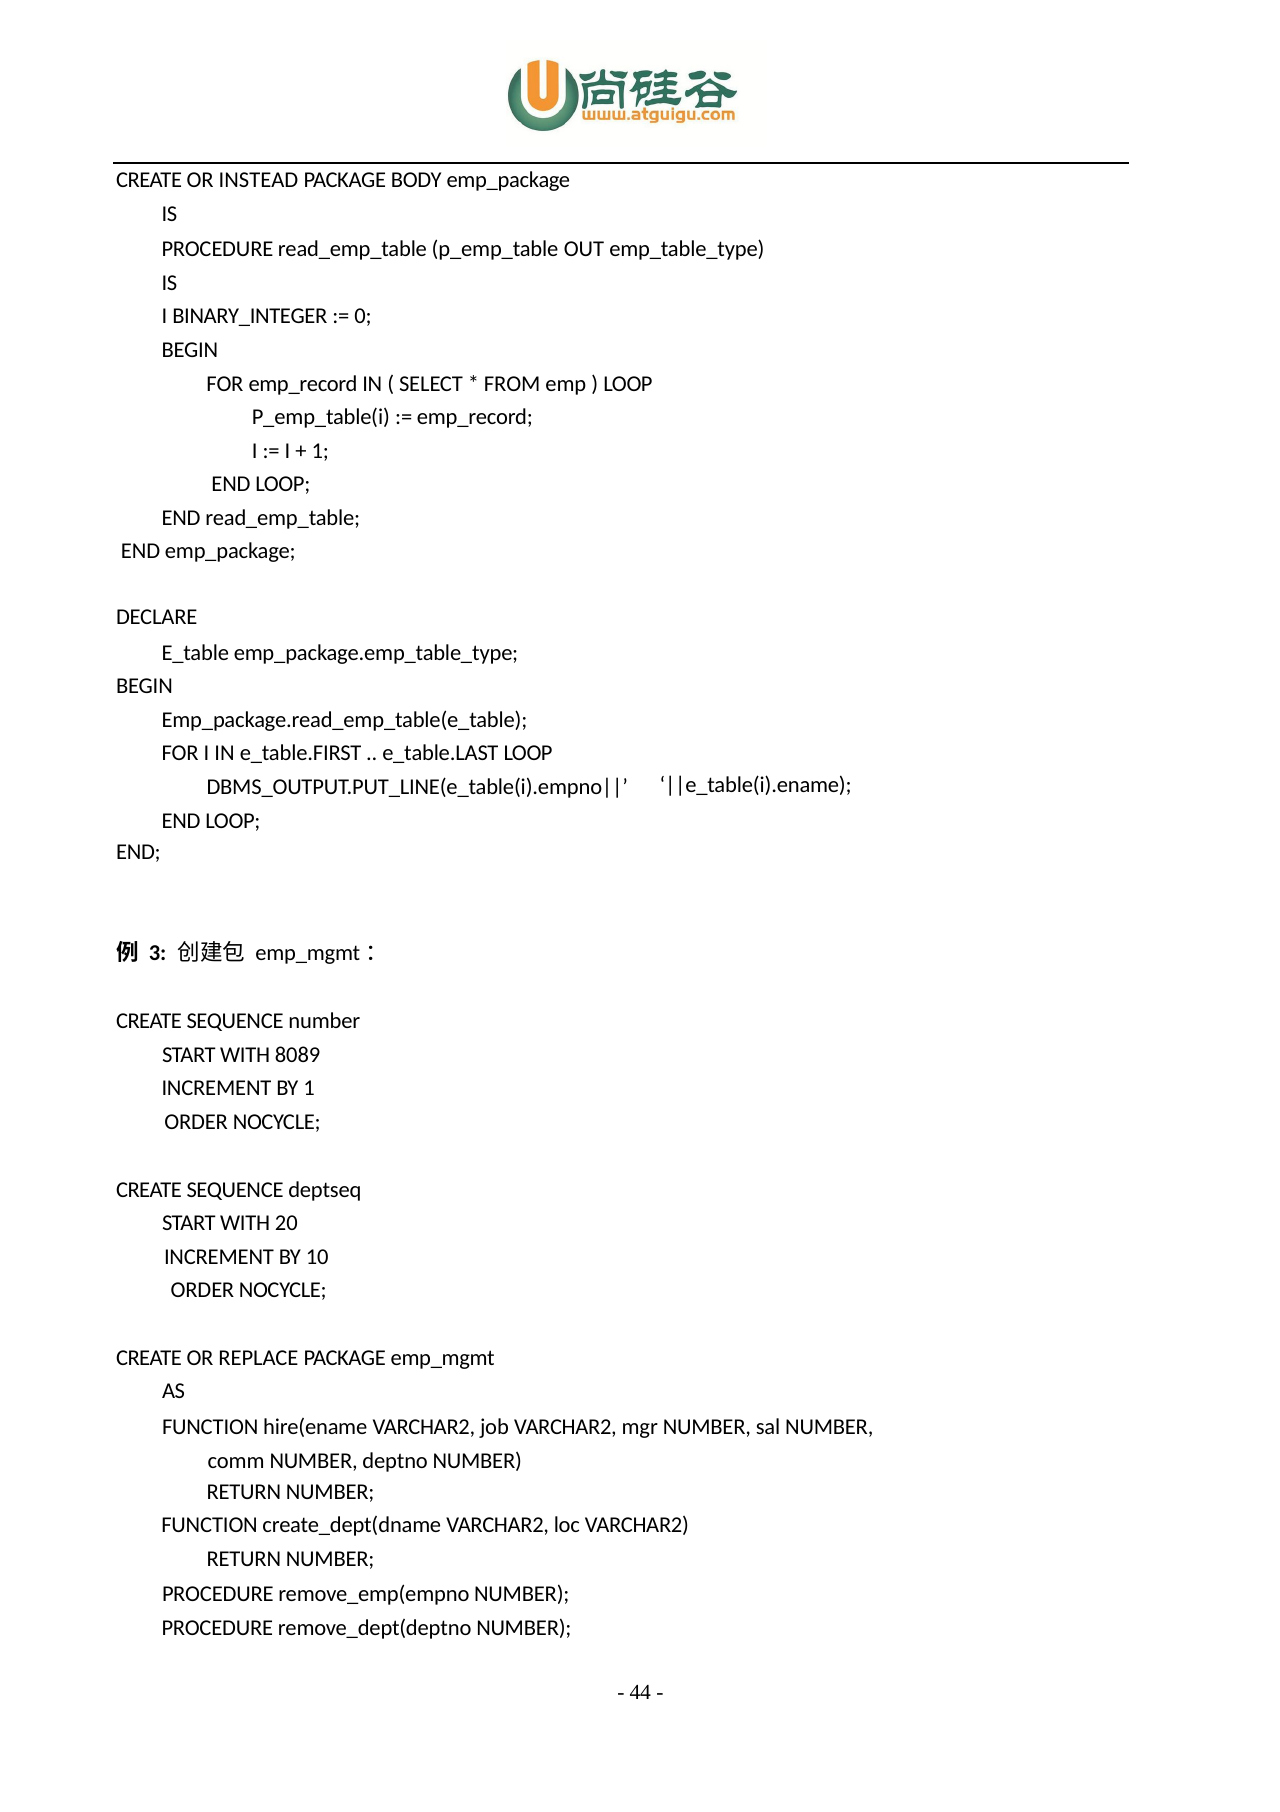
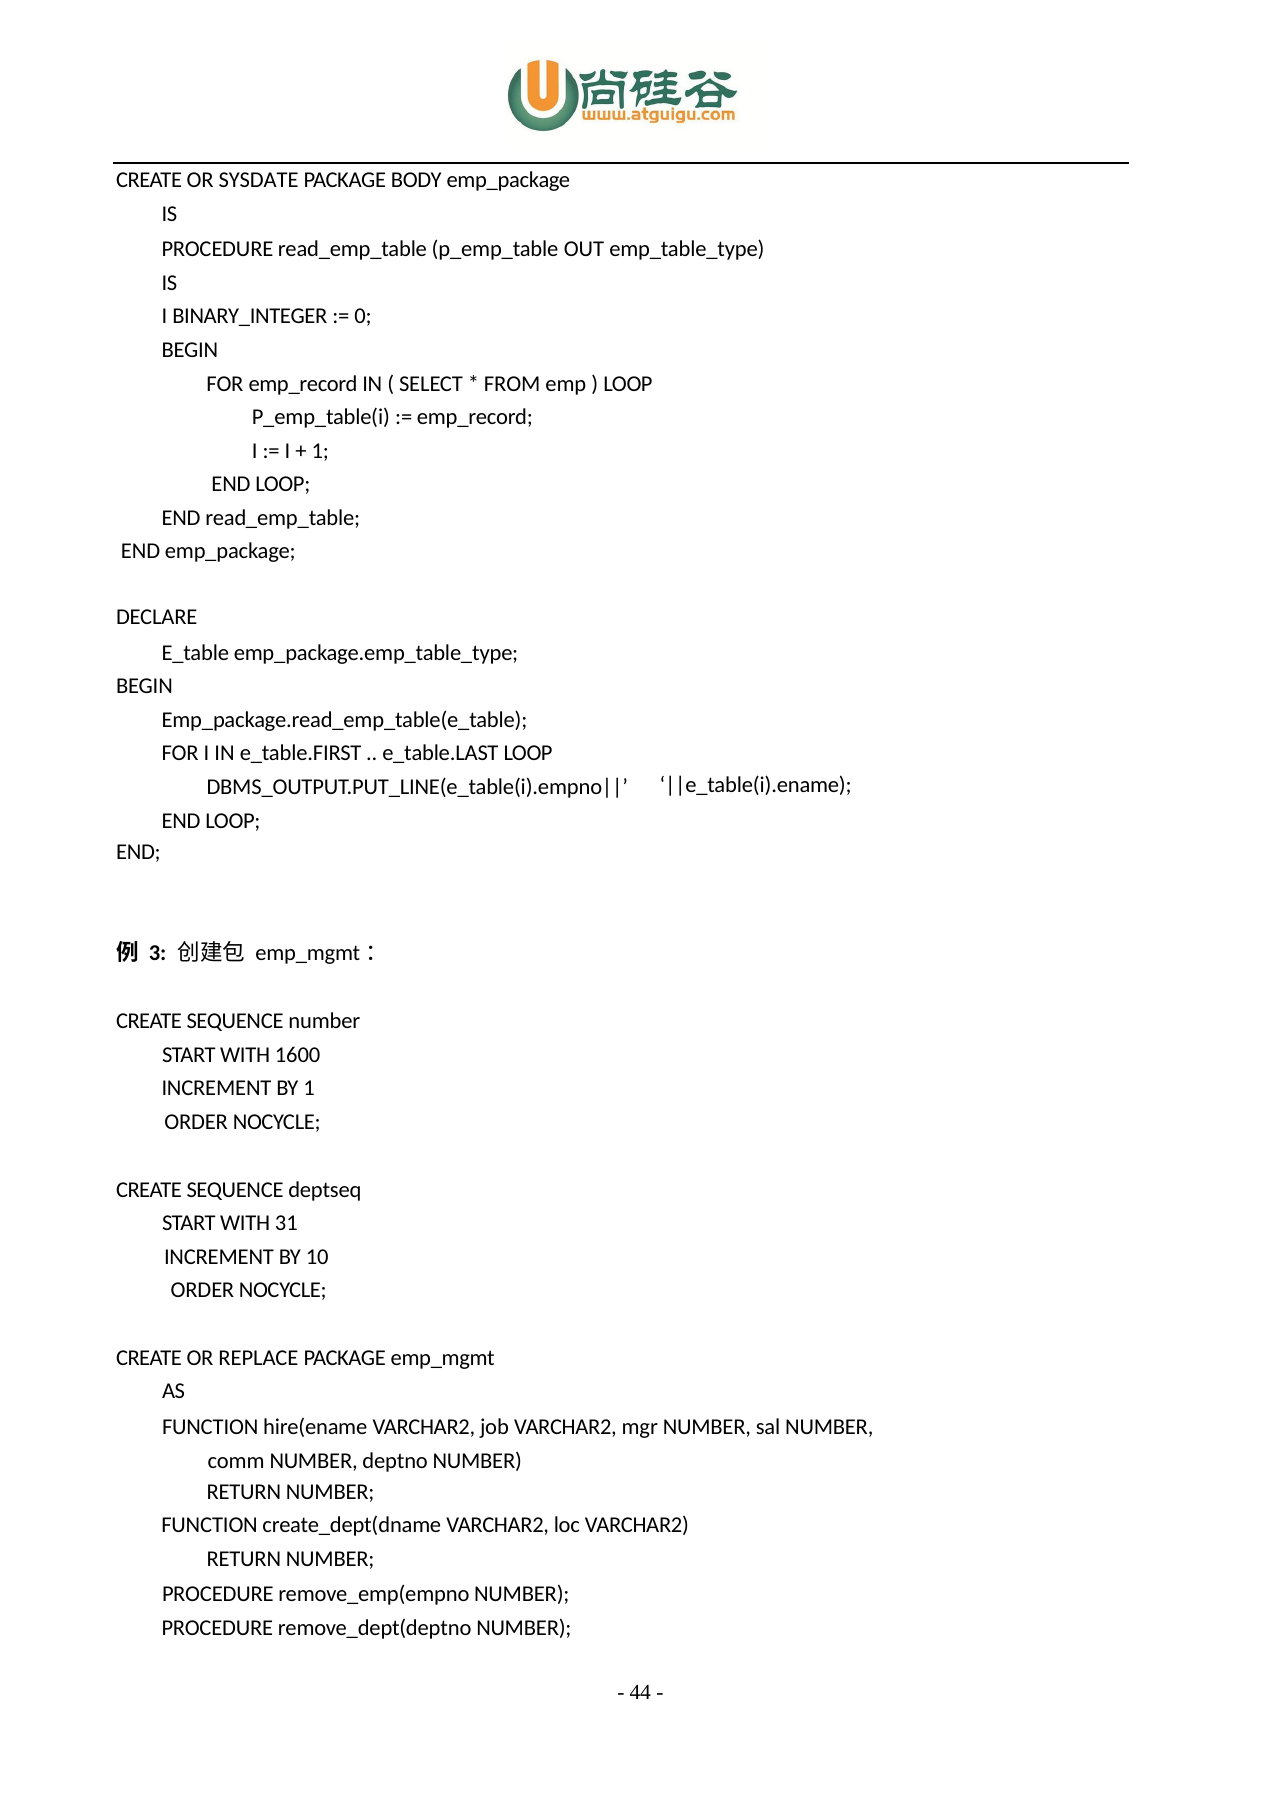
INSTEAD: INSTEAD -> SYSDATE (259, 180)
8089: 8089 -> 1600 (298, 1055)
20: 20 -> 31 (286, 1223)
